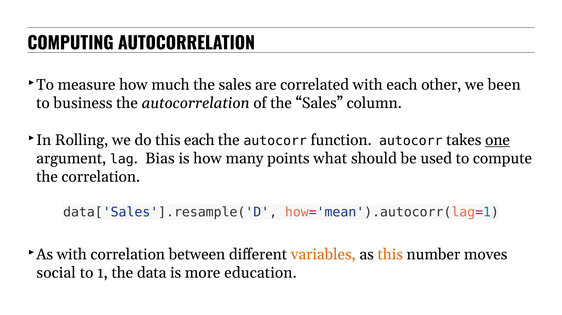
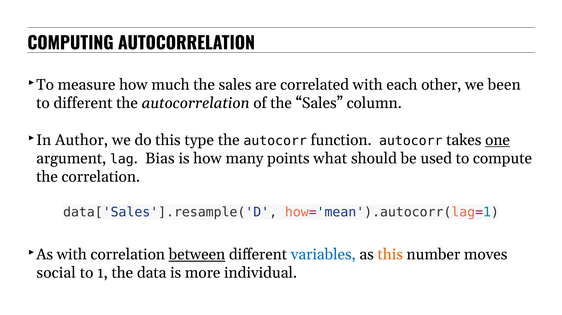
to business: business -> different (83, 103)
Rolling: Rolling -> Author (82, 140)
this each: each -> type (199, 140)
between underline: none -> present (197, 255)
variables colour: orange -> blue (323, 255)
education: education -> individual (261, 273)
